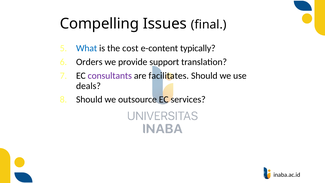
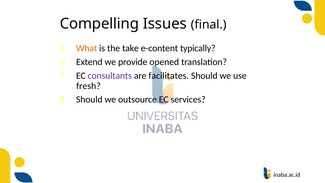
What colour: blue -> orange (87, 48)
cost: cost -> take (130, 48)
Orders: Orders -> Extend (89, 62)
support: support -> opened (164, 62)
deals: deals -> fresh (88, 86)
